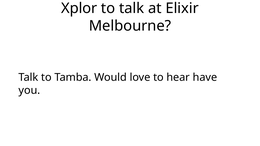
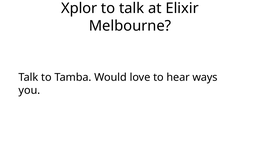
have: have -> ways (205, 77)
